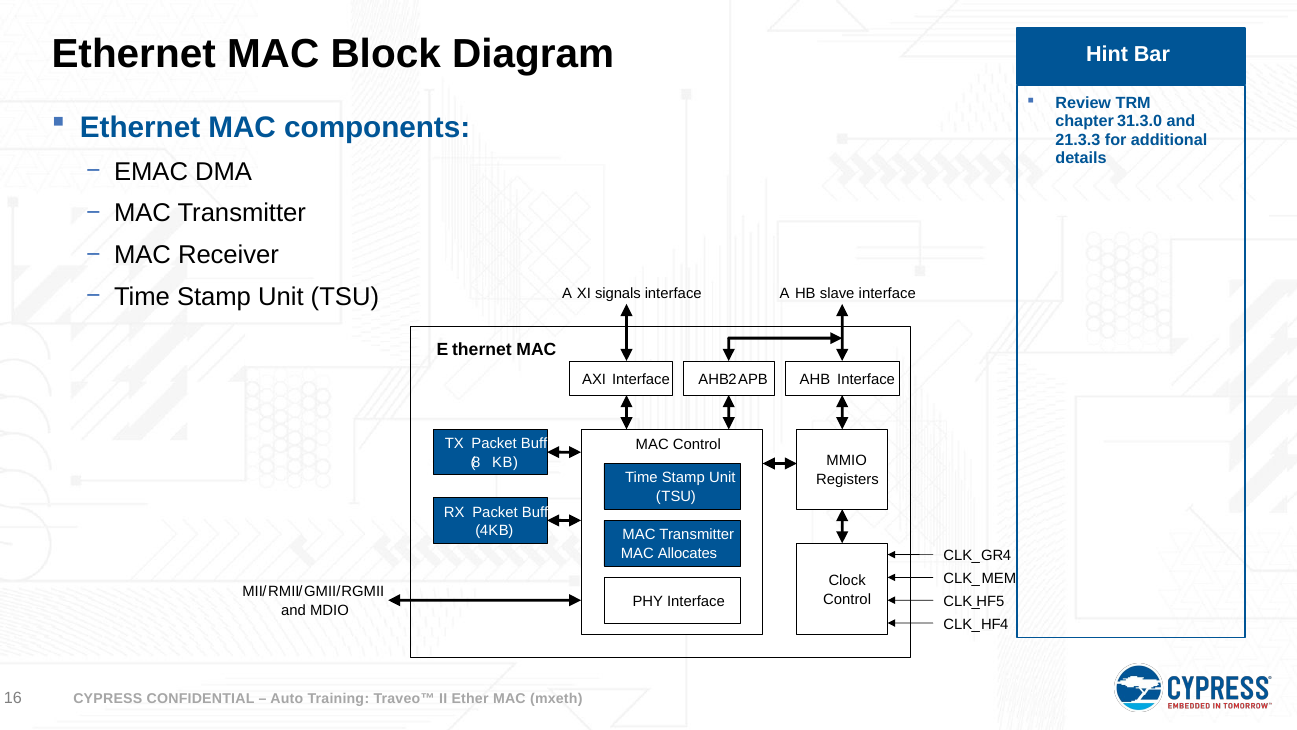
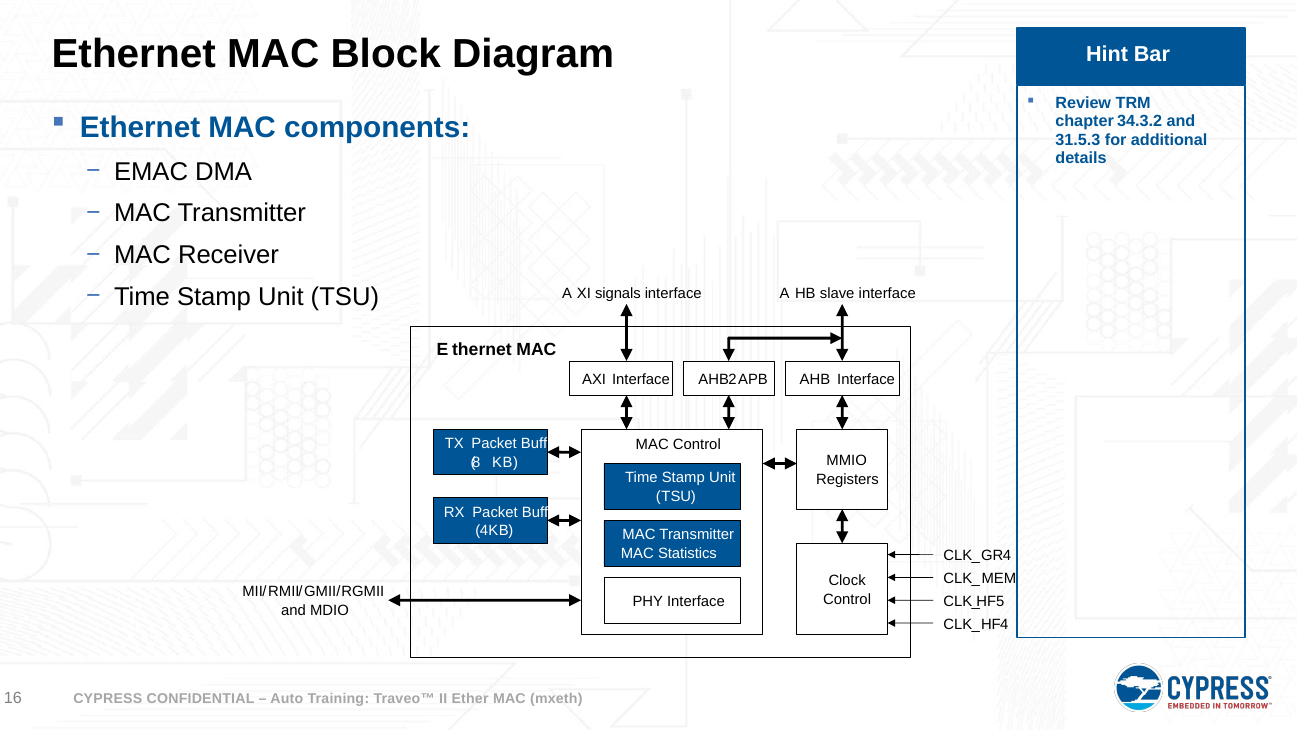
31.3.0: 31.3.0 -> 34.3.2 (1140, 121)
21.3.3: 21.3.3 -> 31.5.3 (1078, 140)
Allocates: Allocates -> Statistics (687, 554)
